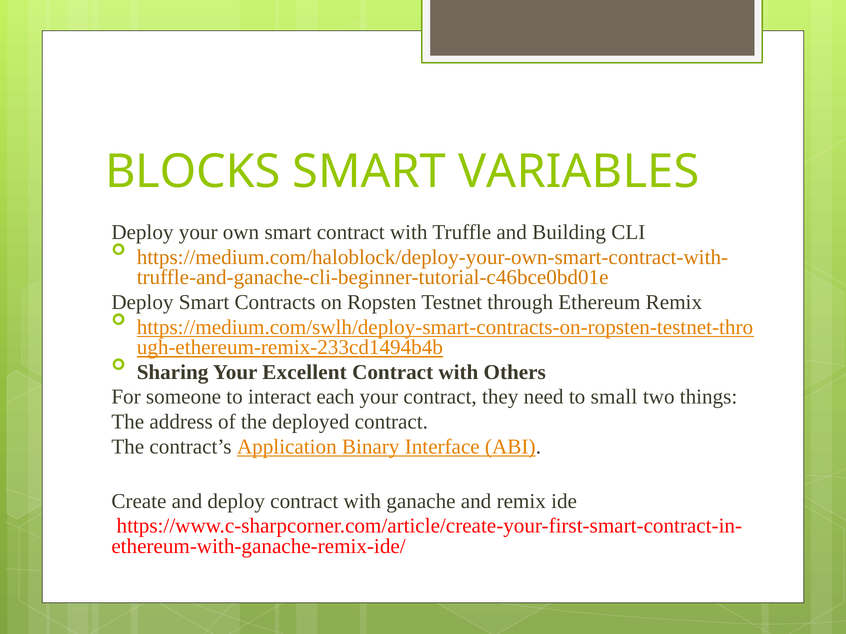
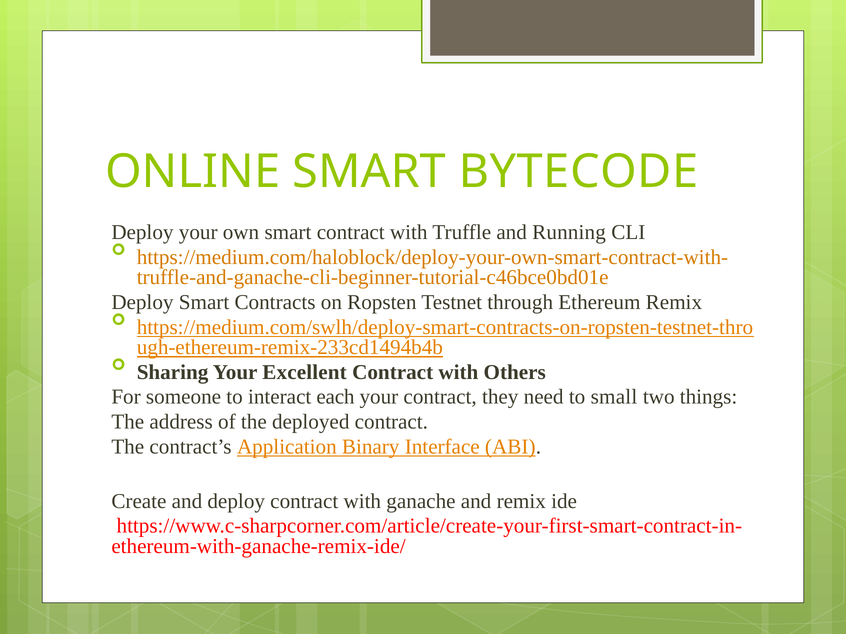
BLOCKS: BLOCKS -> ONLINE (193, 172)
VARIABLES: VARIABLES -> BYTECODE (579, 172)
Building: Building -> Running (569, 233)
